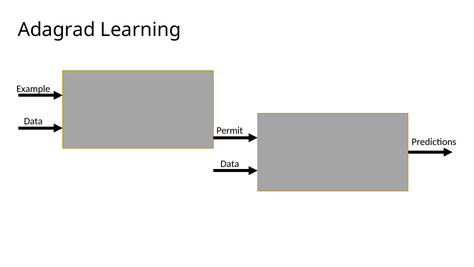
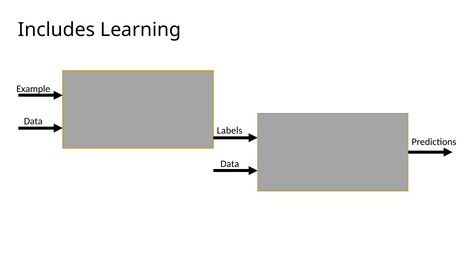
Adagrad: Adagrad -> Includes (56, 30)
Permit: Permit -> Labels (230, 130)
